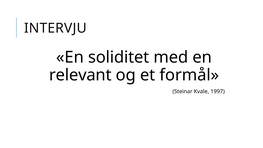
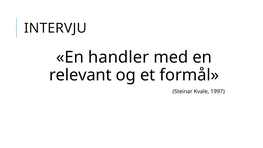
soliditet: soliditet -> handler (119, 57)
